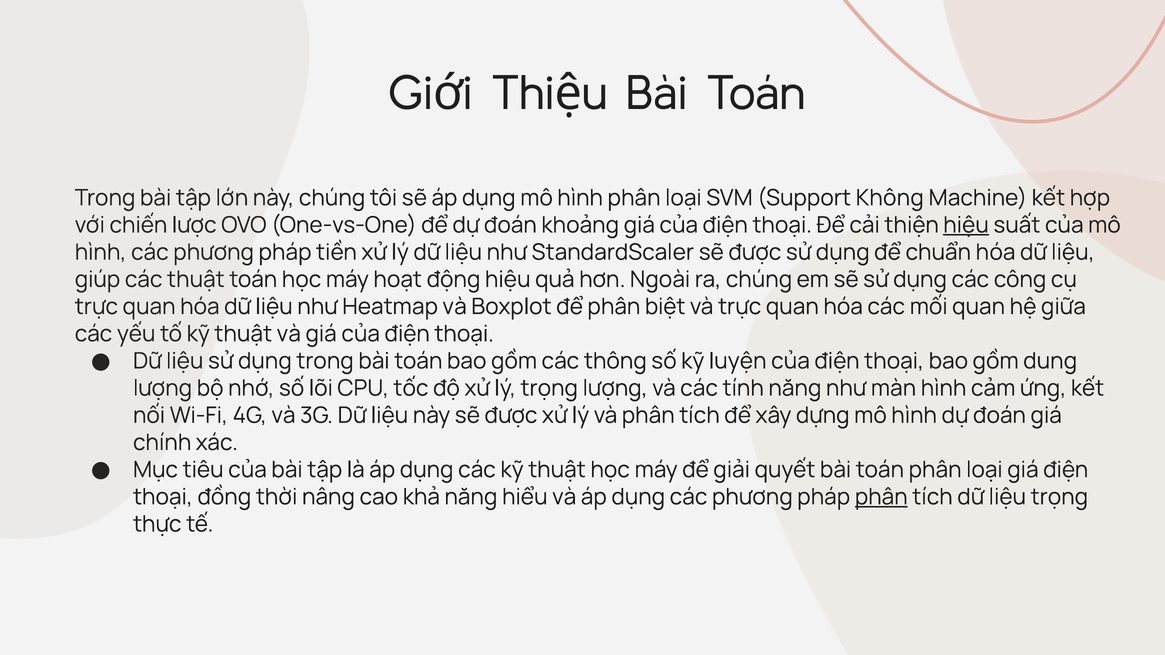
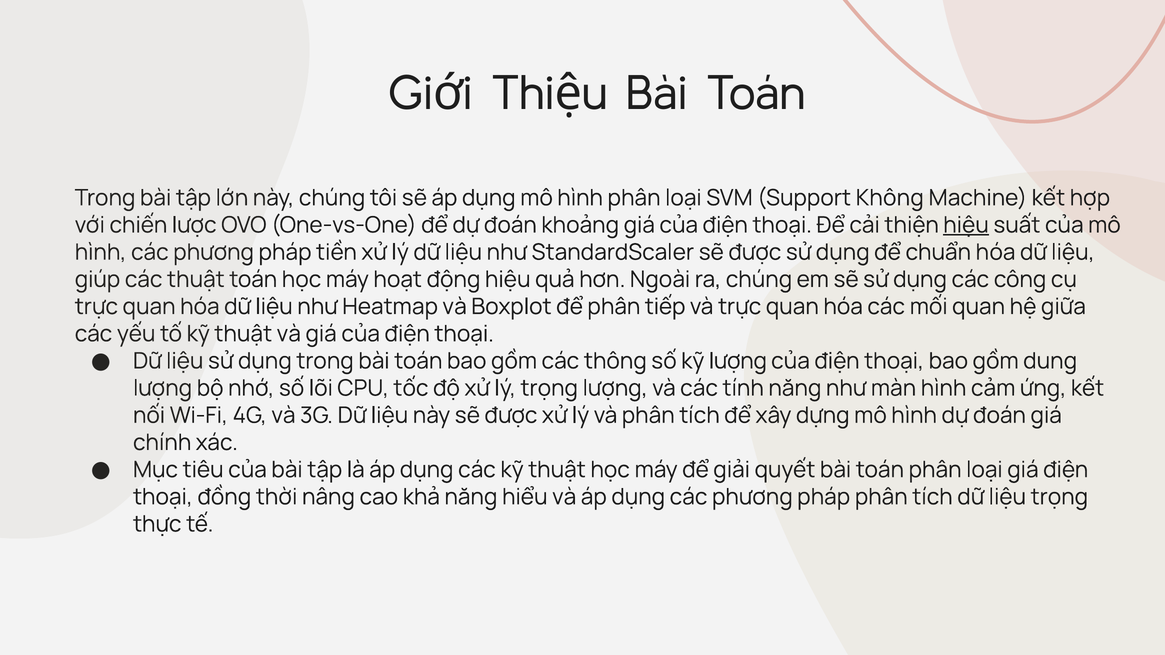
biệt: biệt -> tiếp (665, 307)
kỹ luyện: luyện -> lượng (738, 361)
phân underline: present -> none (881, 497)
